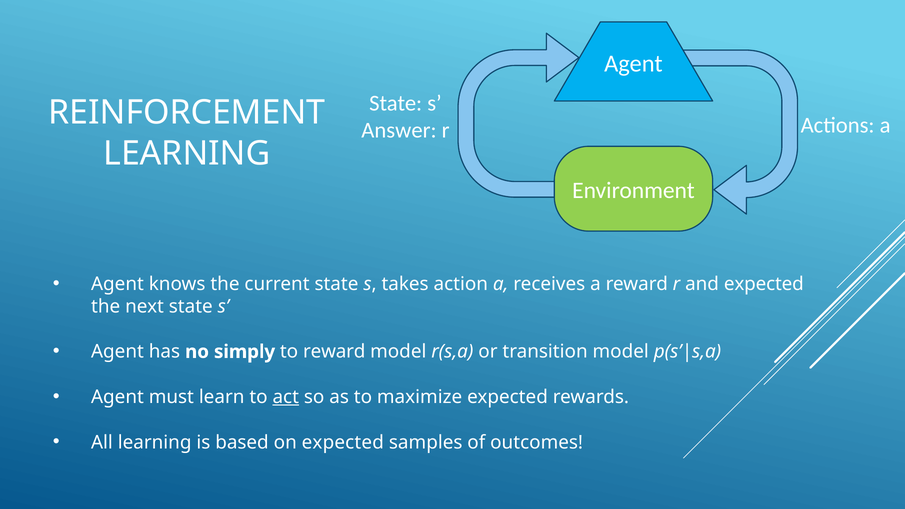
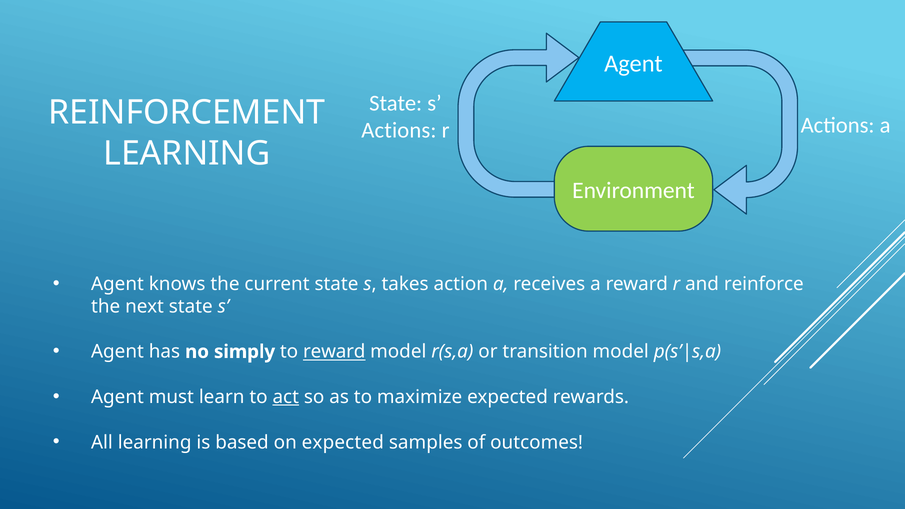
Answer: Answer -> Actions (399, 130)
and expected: expected -> reinforce (764, 284)
reward underline: none -> present (334, 352)
